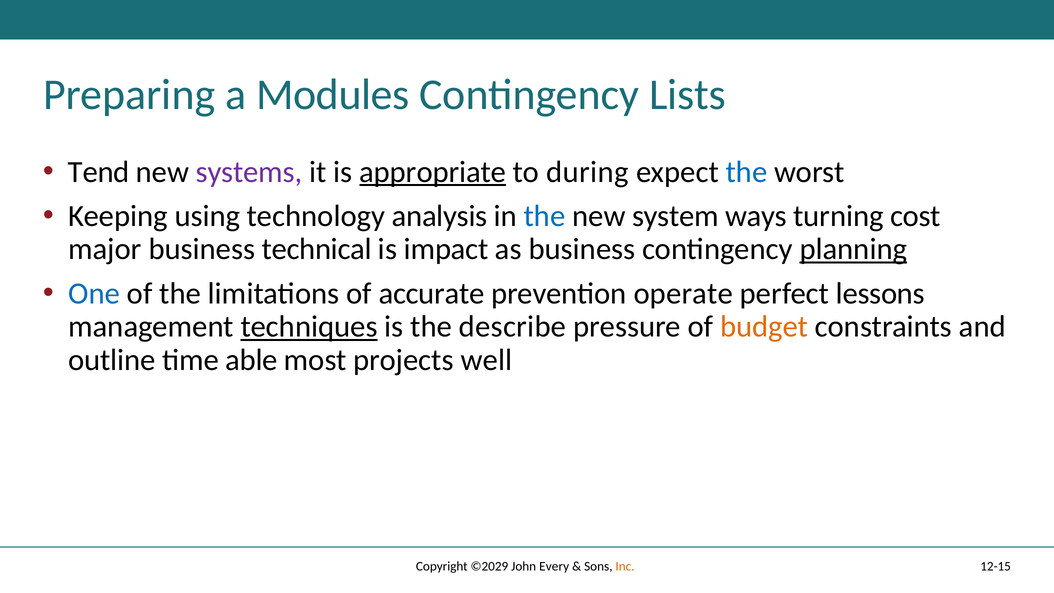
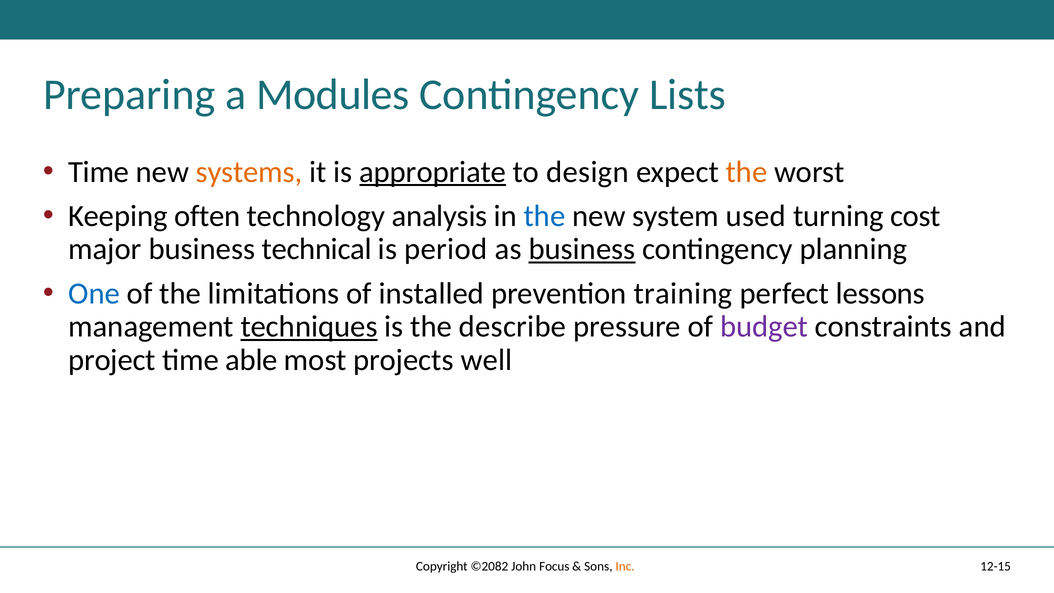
Tend: Tend -> Time (99, 172)
systems colour: purple -> orange (249, 172)
during: during -> design (587, 172)
the colour: blue -> orange (747, 172)
using: using -> often (208, 216)
ways: ways -> used (756, 216)
impact: impact -> period (446, 249)
business underline: none -> present (582, 249)
planning underline: present -> none (853, 249)
accurate: accurate -> installed (431, 293)
operate: operate -> training (683, 293)
budget colour: orange -> purple (764, 327)
outline: outline -> project (112, 360)
©2029: ©2029 -> ©2082 (489, 566)
Every: Every -> Focus (554, 566)
